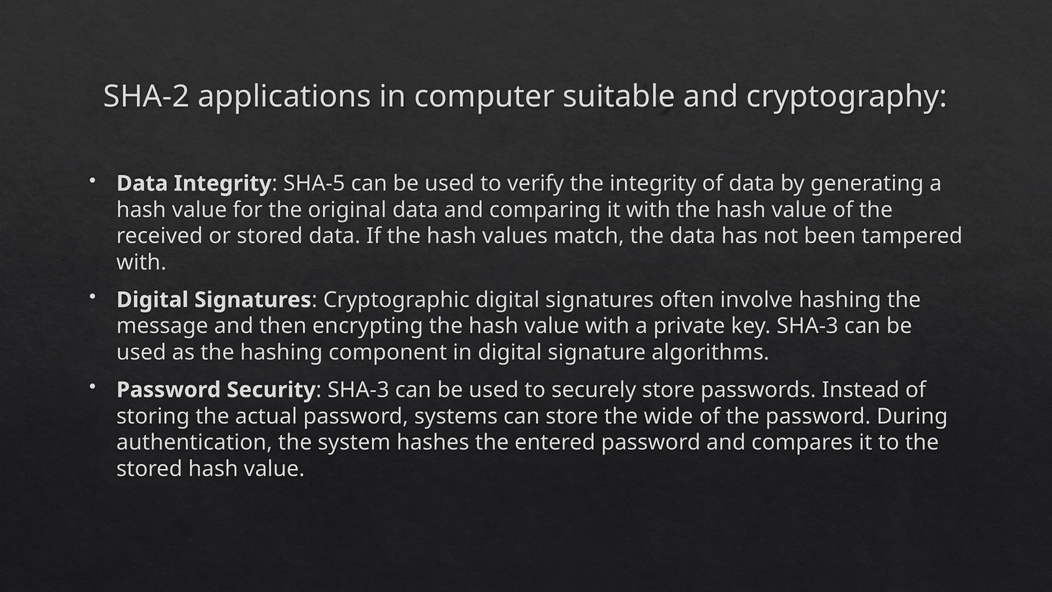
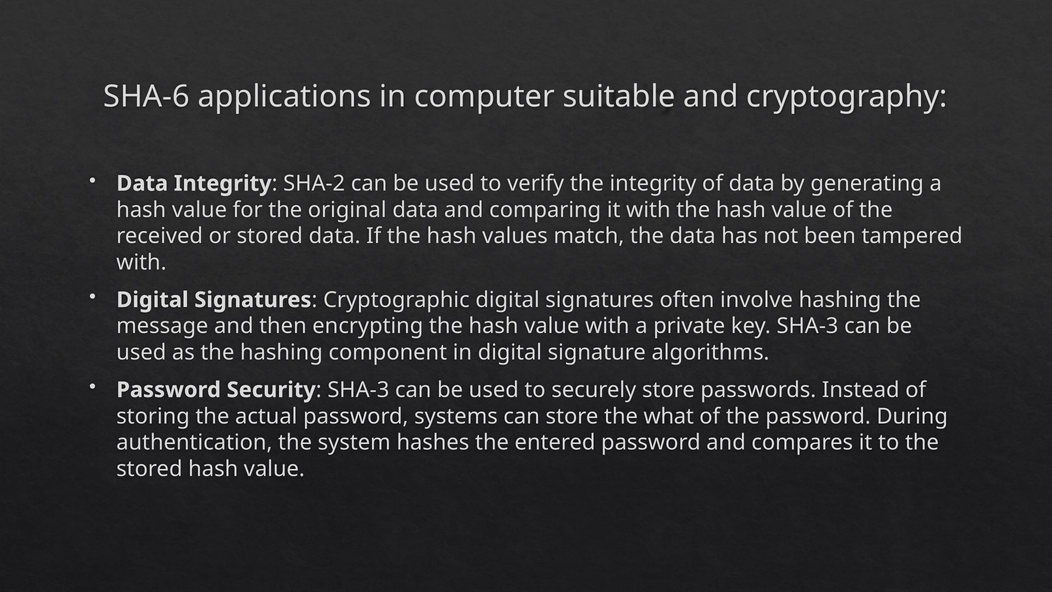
SHA-2: SHA-2 -> SHA-6 (147, 97)
SHA-5: SHA-5 -> SHA-2 (314, 183)
wide: wide -> what (669, 416)
